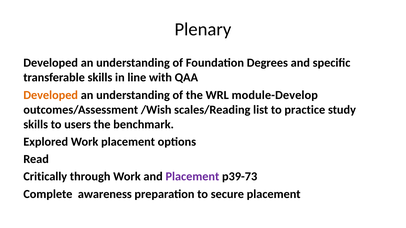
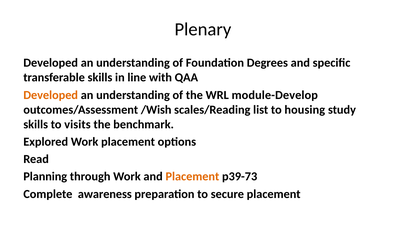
practice: practice -> housing (305, 110)
users: users -> visits (77, 125)
Critically: Critically -> Planning (45, 177)
Placement colour: purple -> orange (192, 177)
